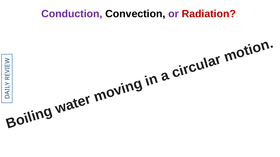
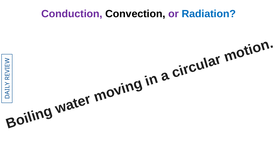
Radiation colour: red -> blue (209, 14)
